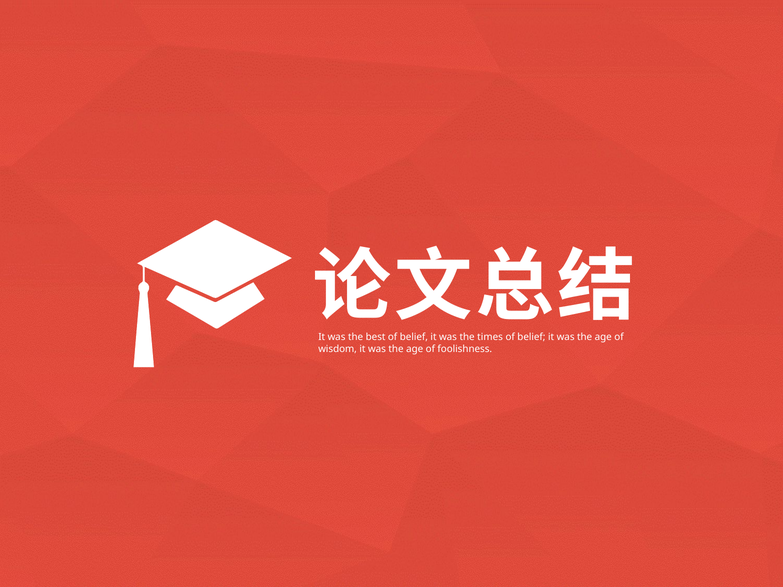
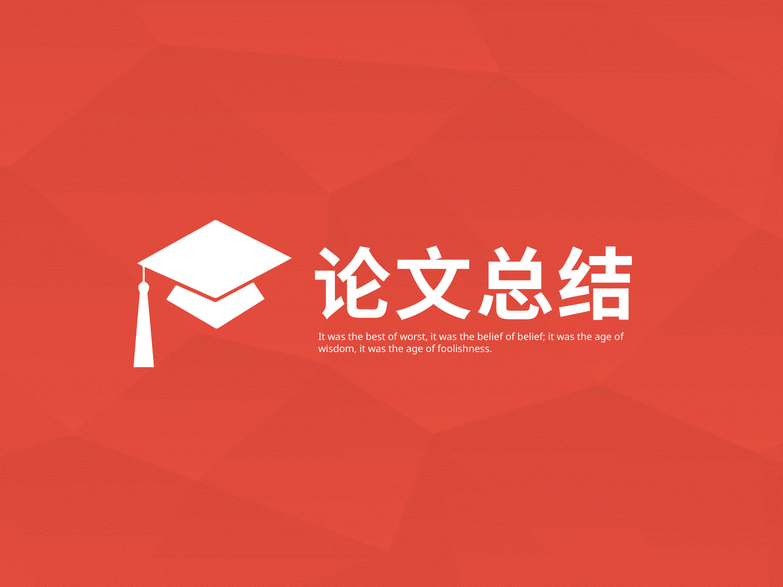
best of belief: belief -> worst (414, 337)
the times: times -> belief (490, 337)
